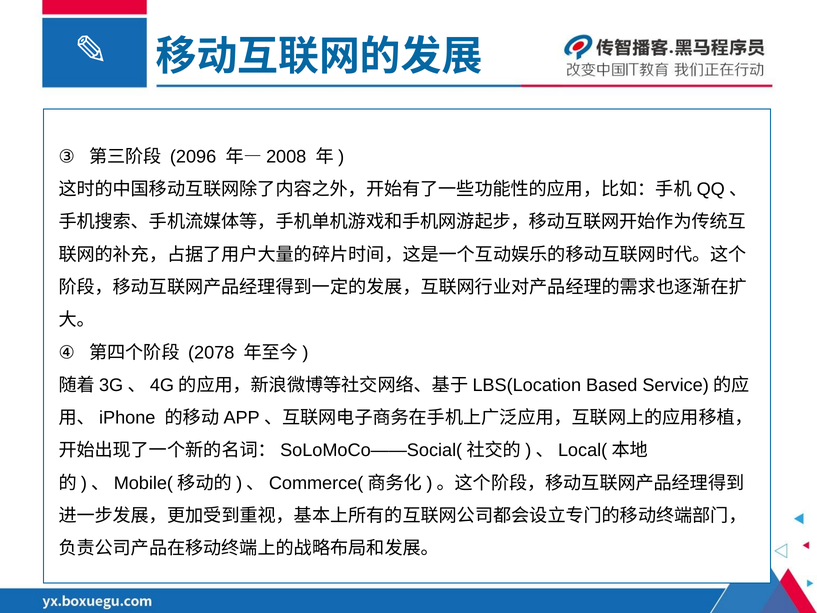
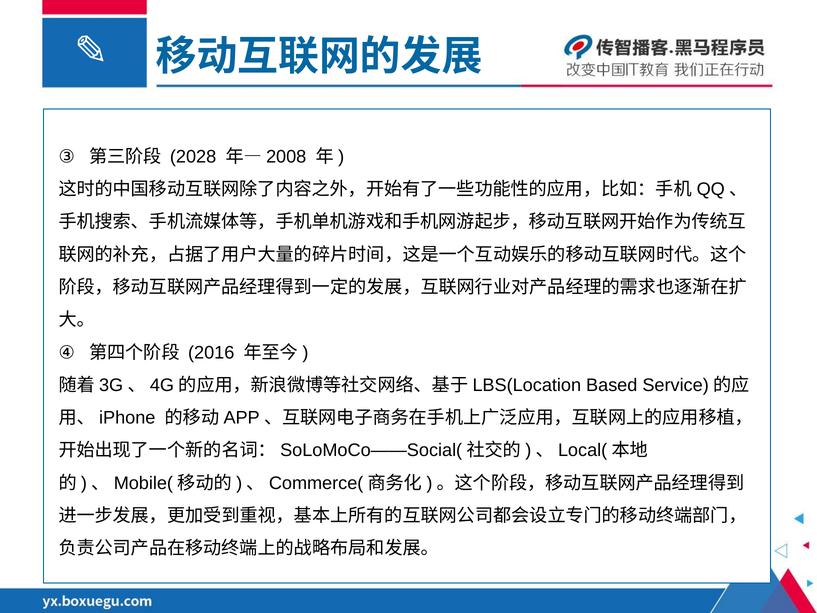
2096: 2096 -> 2028 (193, 156)
2078: 2078 -> 2016 (211, 352)
